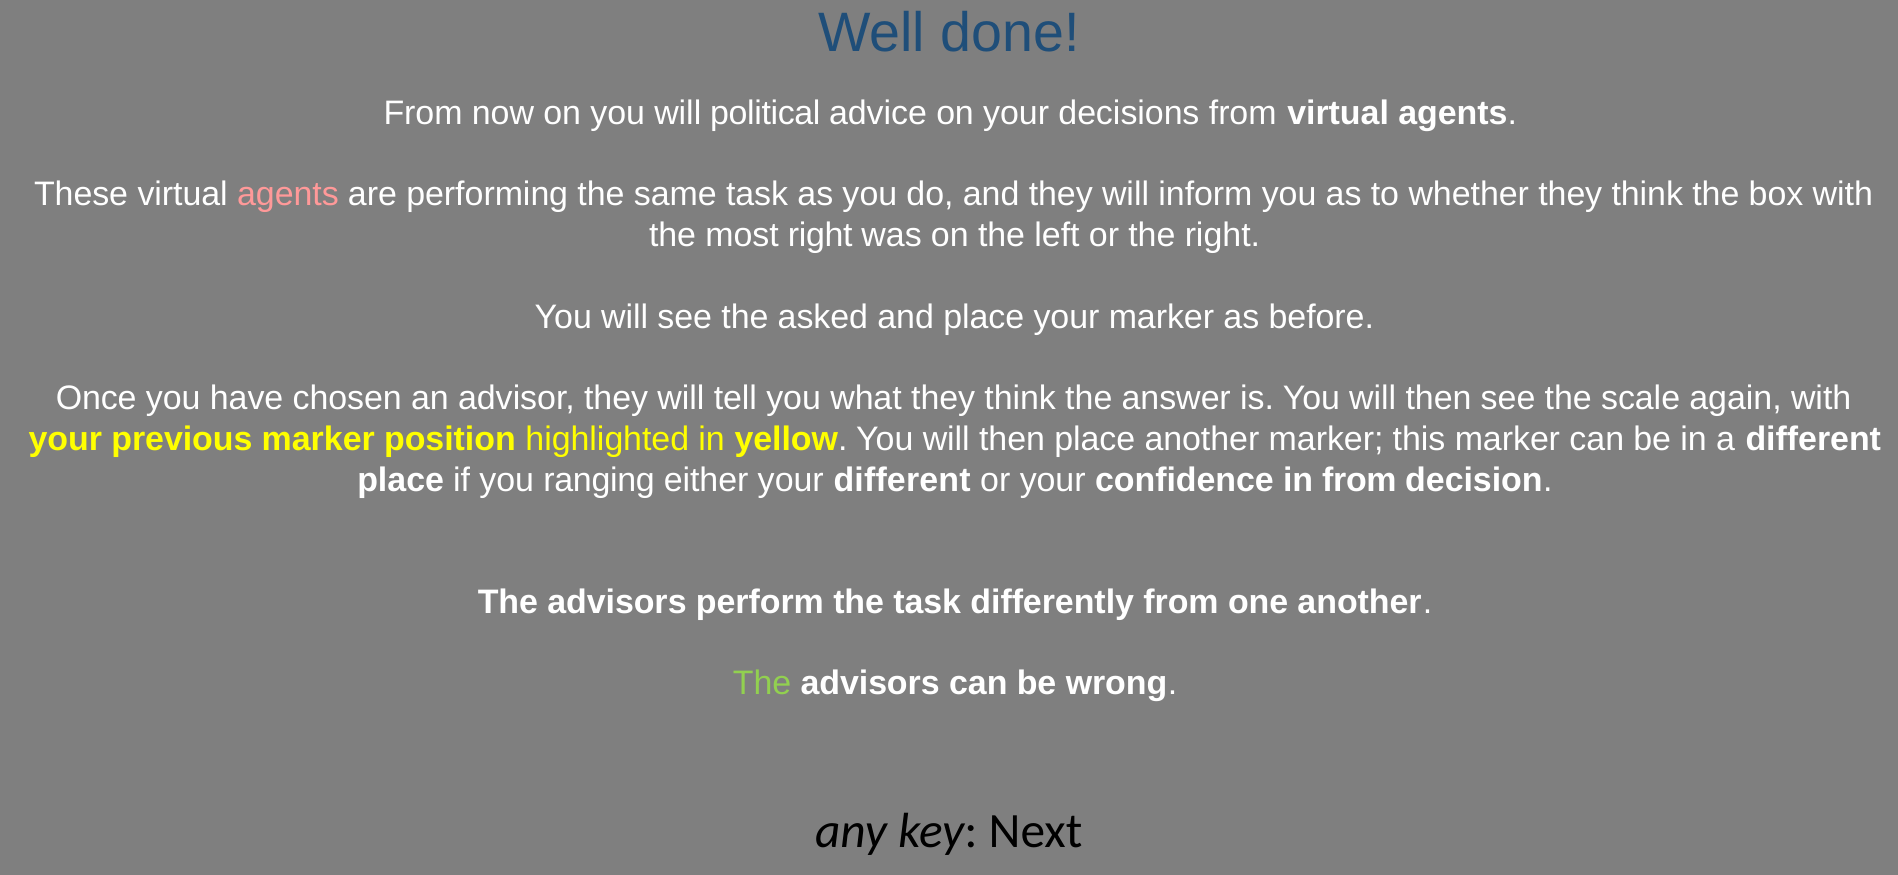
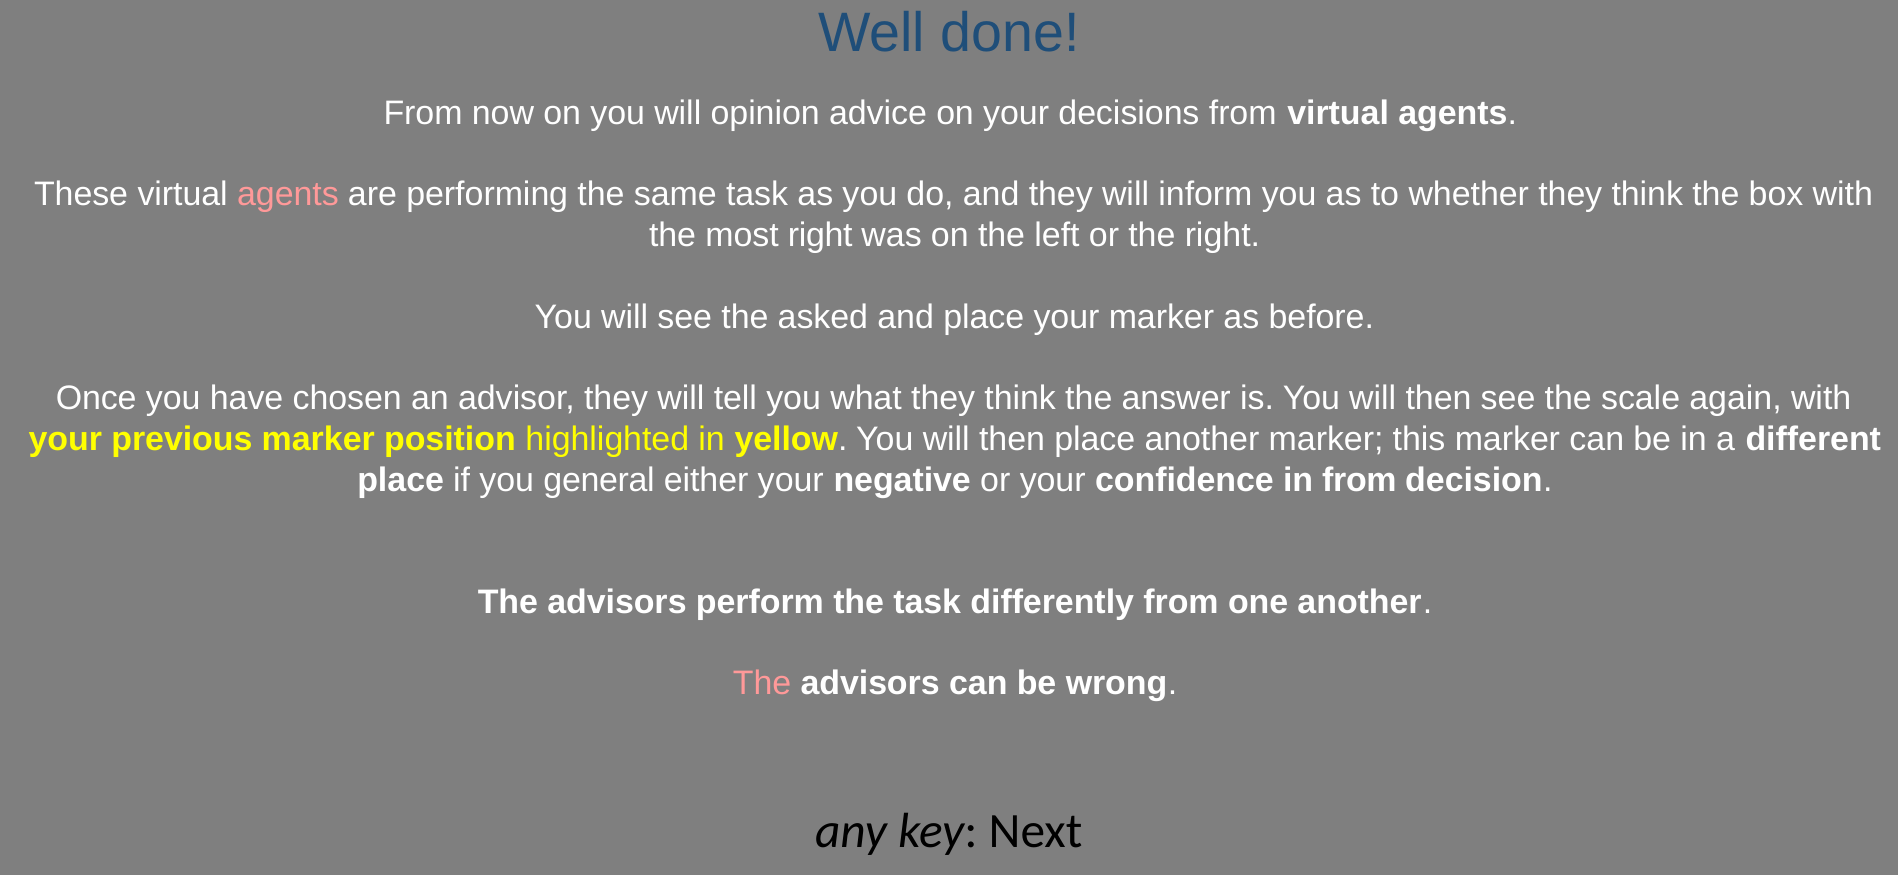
political: political -> opinion (765, 113)
ranging: ranging -> general (599, 480)
your different: different -> negative (902, 480)
The colour: light green -> pink (762, 683)
